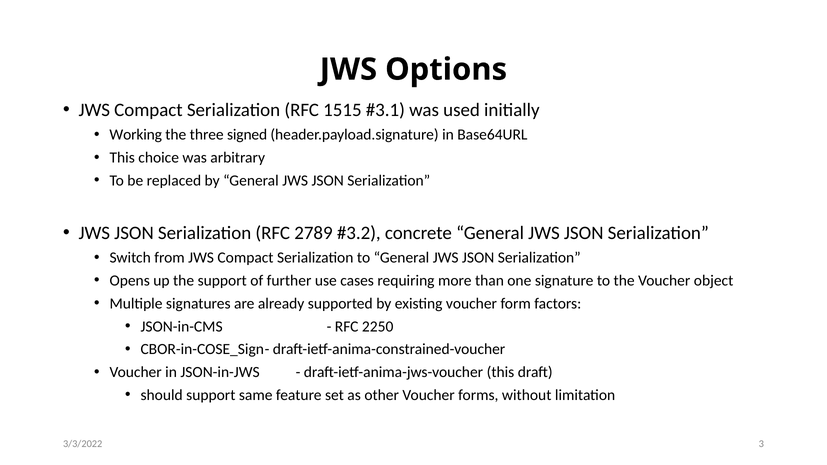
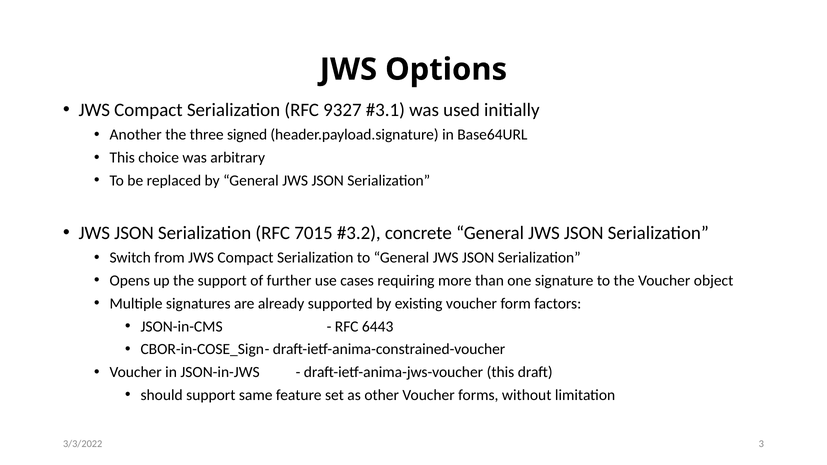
1515: 1515 -> 9327 (342, 110)
Working: Working -> Another (136, 135)
2789: 2789 -> 7015 (313, 233)
2250: 2250 -> 6443 (378, 327)
